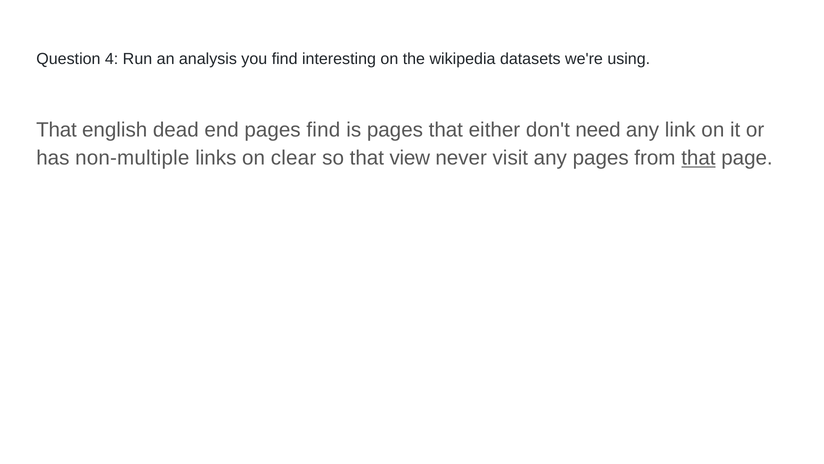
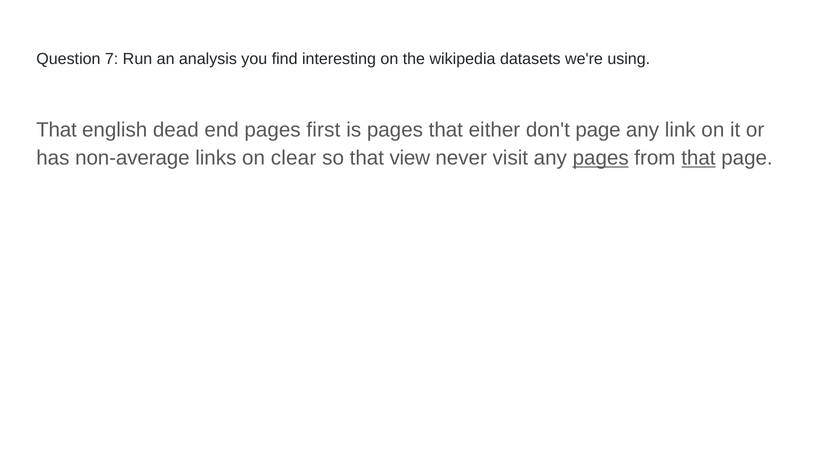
4: 4 -> 7 (112, 59)
pages find: find -> first (323, 130)
don't need: need -> page (598, 130)
non-multiple: non-multiple -> non-average (132, 158)
pages underline: none -> present (601, 158)
